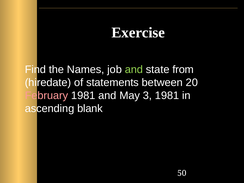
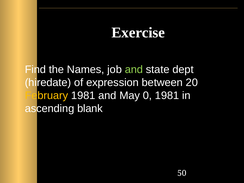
from: from -> dept (183, 69)
statements: statements -> expression (112, 82)
February colour: pink -> yellow (46, 96)
3: 3 -> 0 (147, 96)
